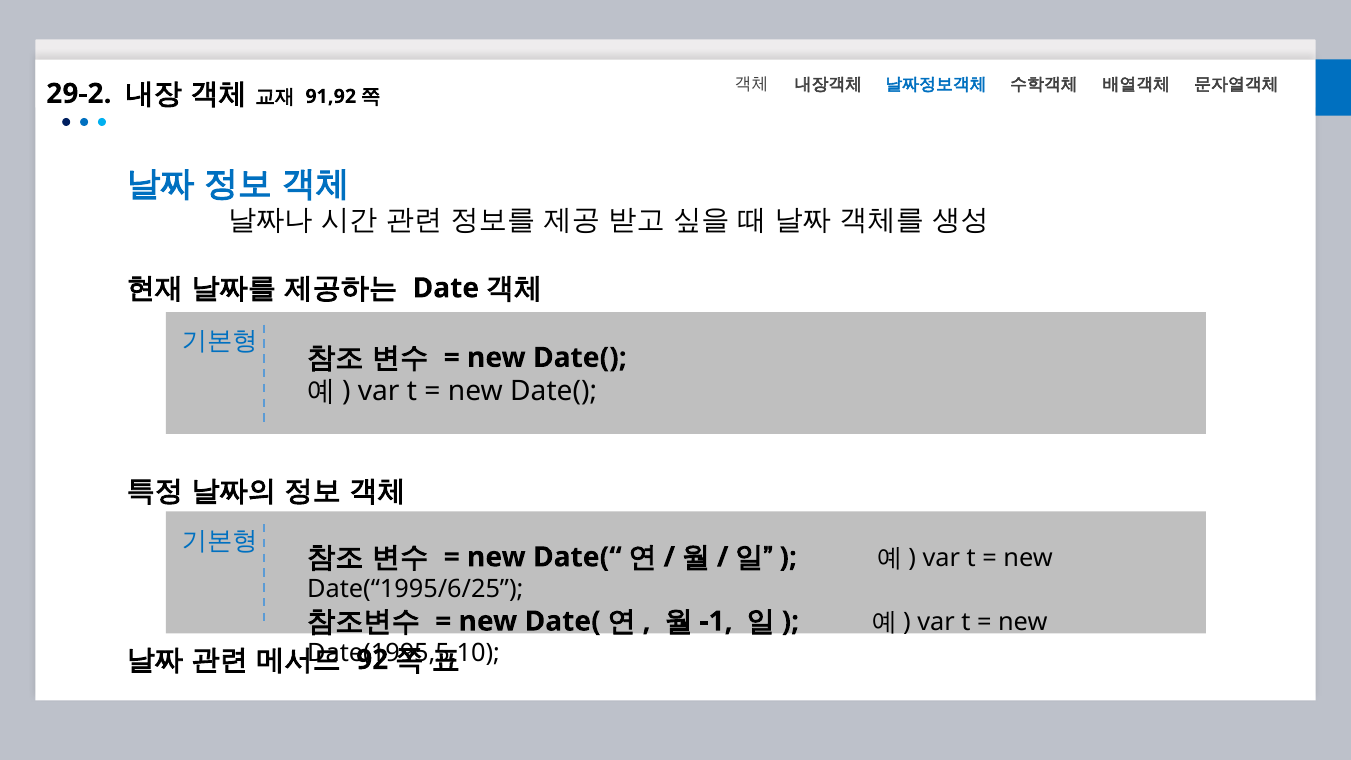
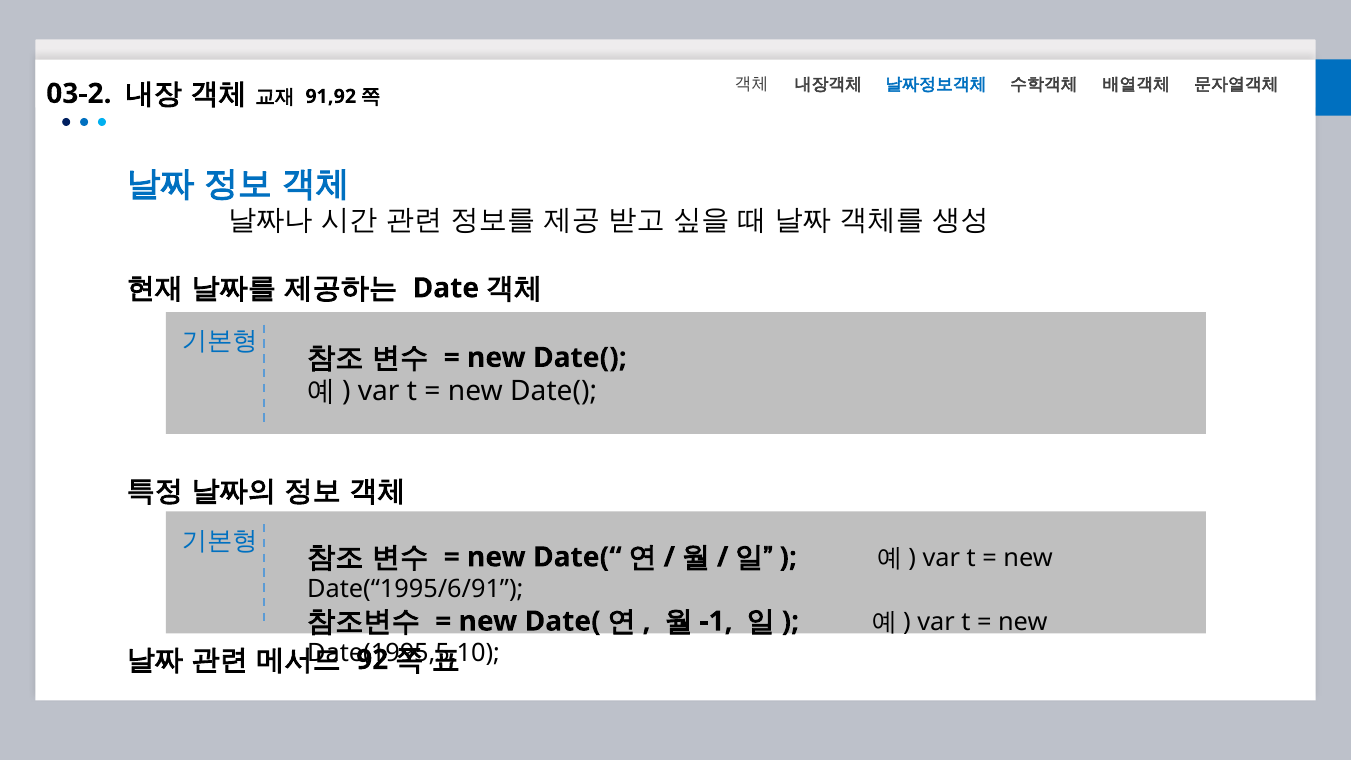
29-2: 29-2 -> 03-2 (79, 94)
Date(“1995/6/25: Date(“1995/6/25 -> Date(“1995/6/91 (415, 589)
